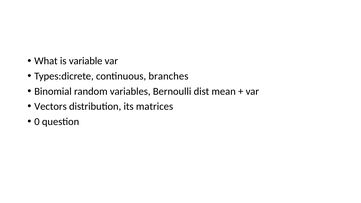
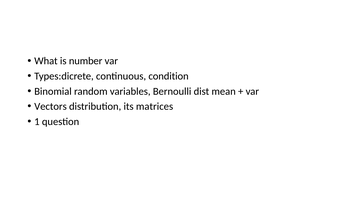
variable: variable -> number (86, 61)
branches: branches -> condition (169, 76)
0: 0 -> 1 (37, 122)
